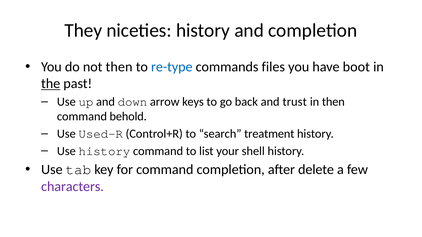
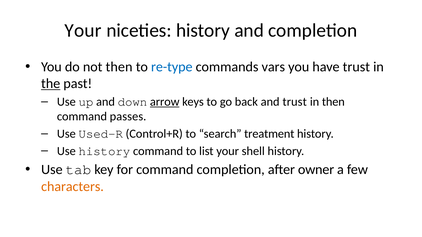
They: They -> Your (83, 31)
files: files -> vars (273, 67)
have boot: boot -> trust (356, 67)
arrow underline: none -> present (165, 102)
behold: behold -> passes (128, 117)
delete: delete -> owner (316, 170)
characters colour: purple -> orange (72, 187)
